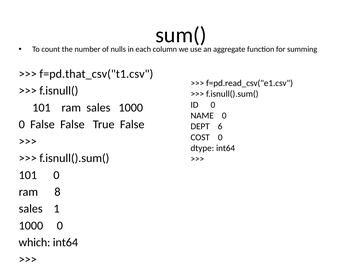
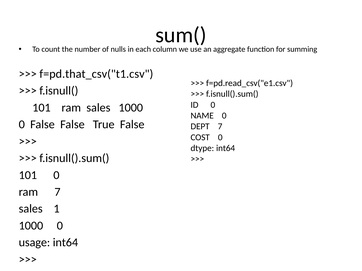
DEPT 6: 6 -> 7 (220, 127)
ram 8: 8 -> 7 (57, 192)
which: which -> usage (34, 243)
